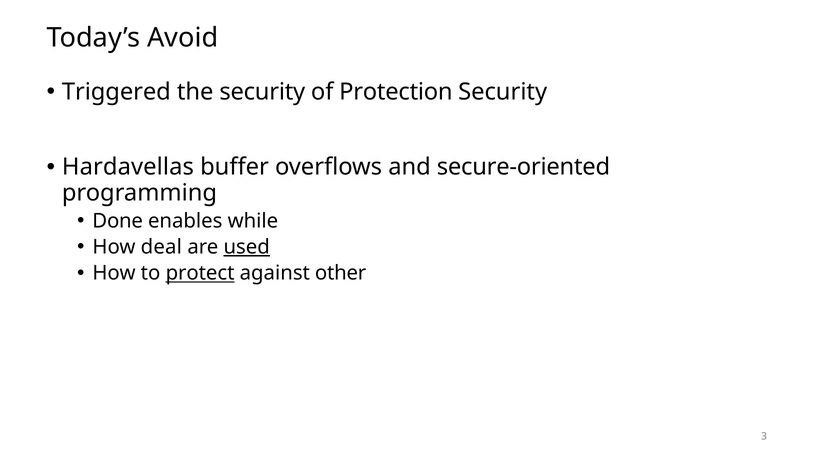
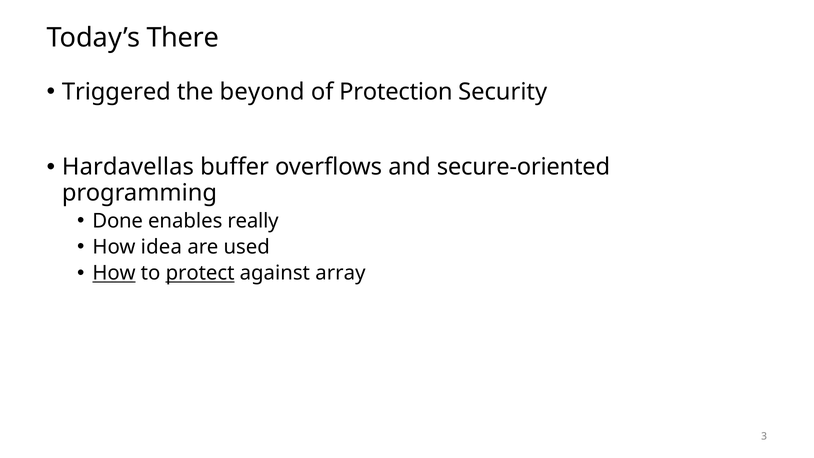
Avoid: Avoid -> There (183, 38)
the security: security -> beyond (262, 92)
while: while -> really (253, 221)
deal: deal -> idea (161, 247)
used underline: present -> none (247, 247)
How underline: none -> present (114, 273)
other: other -> array (340, 273)
